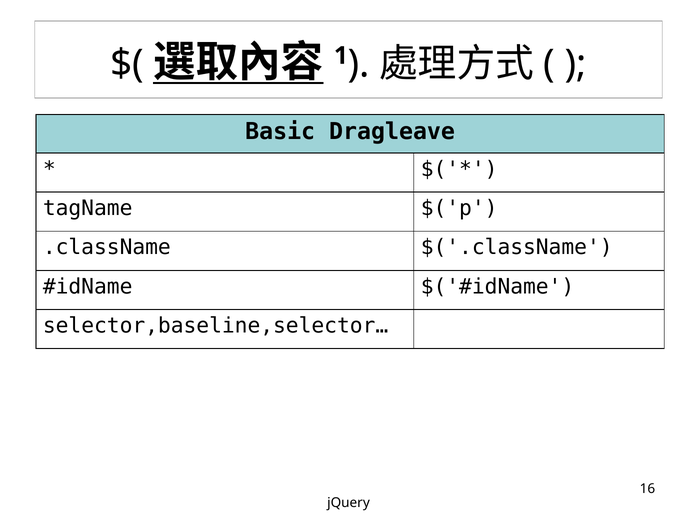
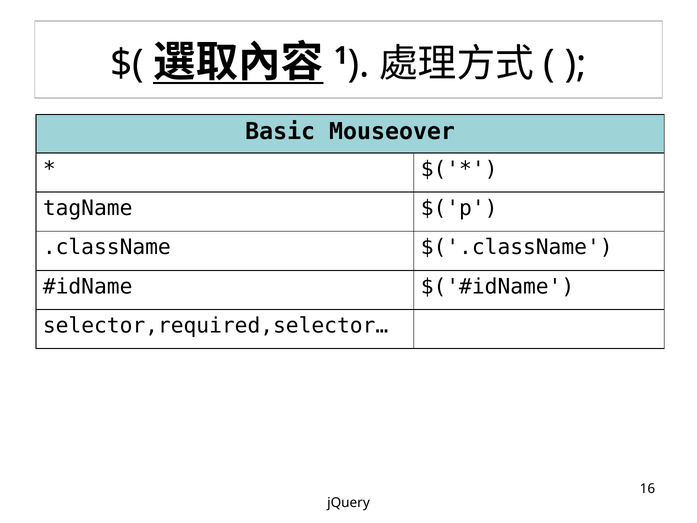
Dragleave: Dragleave -> Mouseover (392, 132)
selector,baseline,selector…: selector,baseline,selector… -> selector,required,selector… (216, 326)
